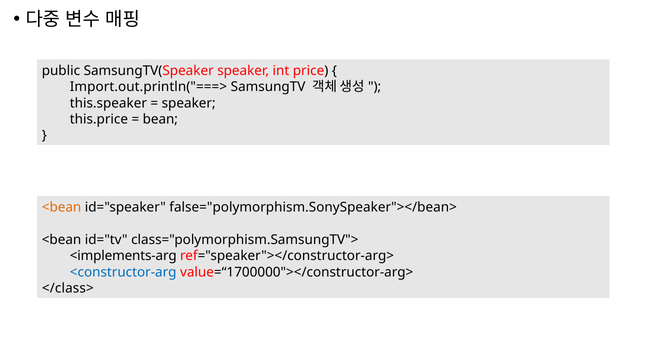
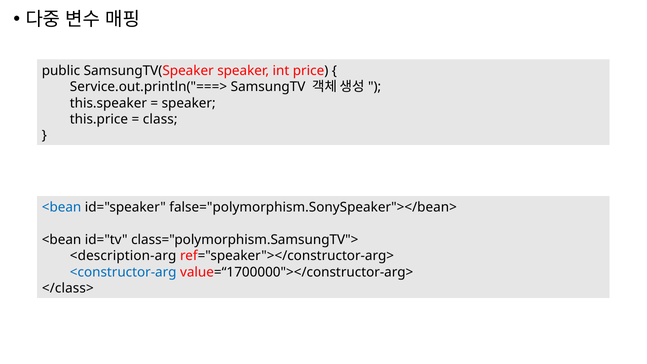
Import.out.println("===>: Import.out.println("===> -> Service.out.println("===> (148, 87)
bean: bean -> class (160, 119)
<bean colour: orange -> blue (62, 207)
<implements-arg: <implements-arg -> <description-arg (123, 256)
